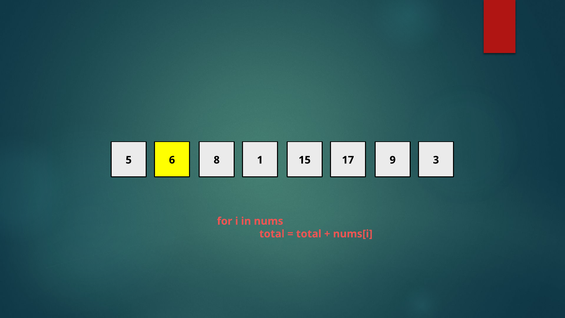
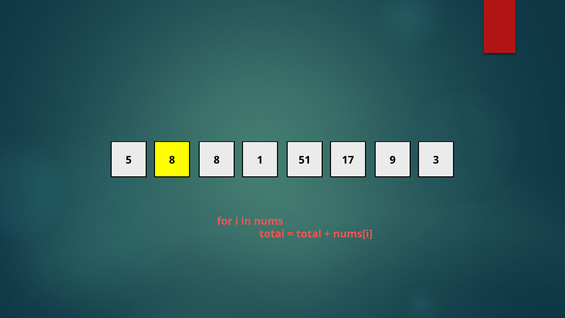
5 6: 6 -> 8 (172, 160)
15: 15 -> 51 (305, 160)
